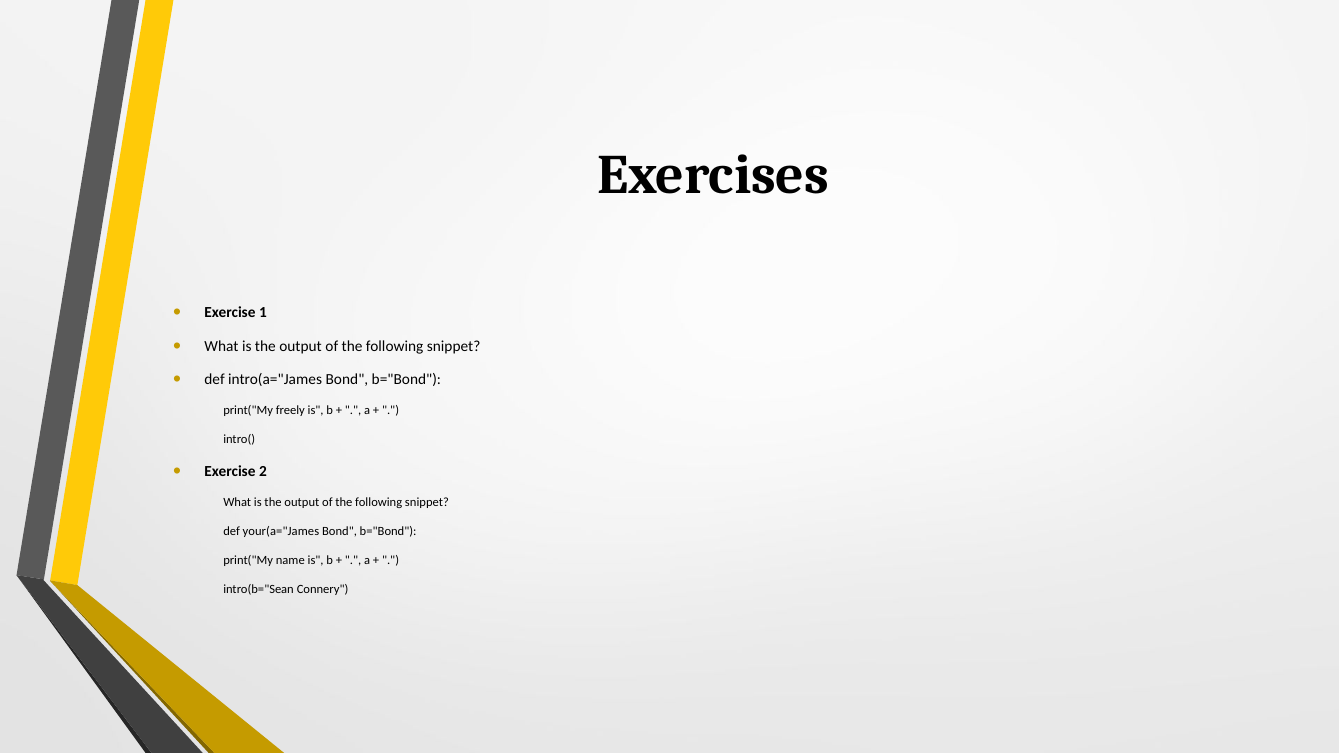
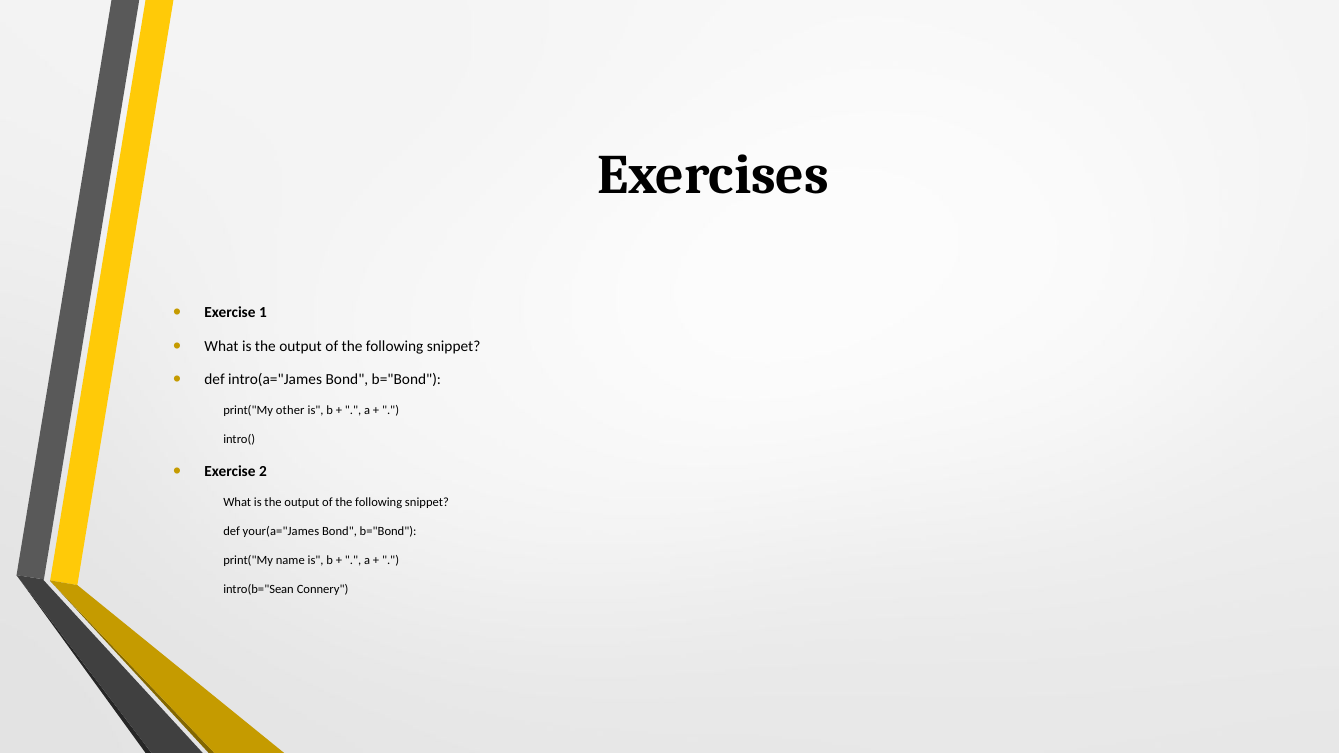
freely: freely -> other (290, 410)
